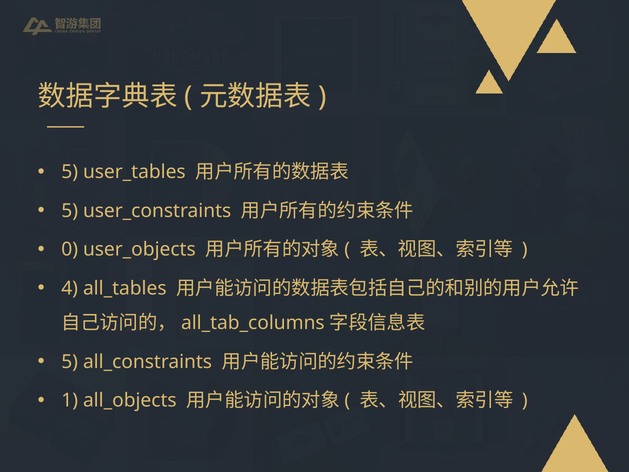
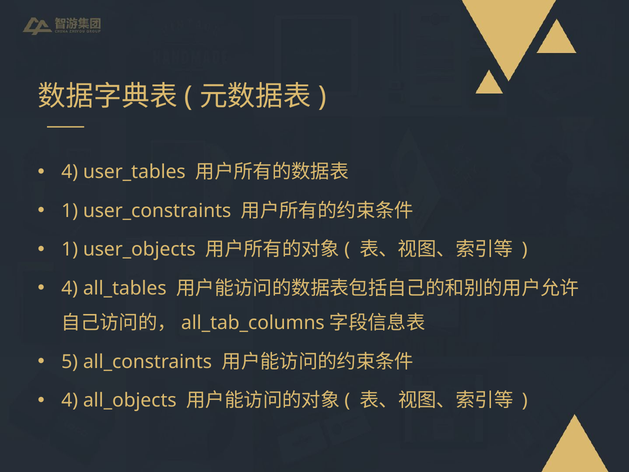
5: 5 -> 4 (70, 172)
5: 5 -> 1 (70, 211)
0: 0 -> 1 (70, 249)
1: 1 -> 4 (70, 400)
